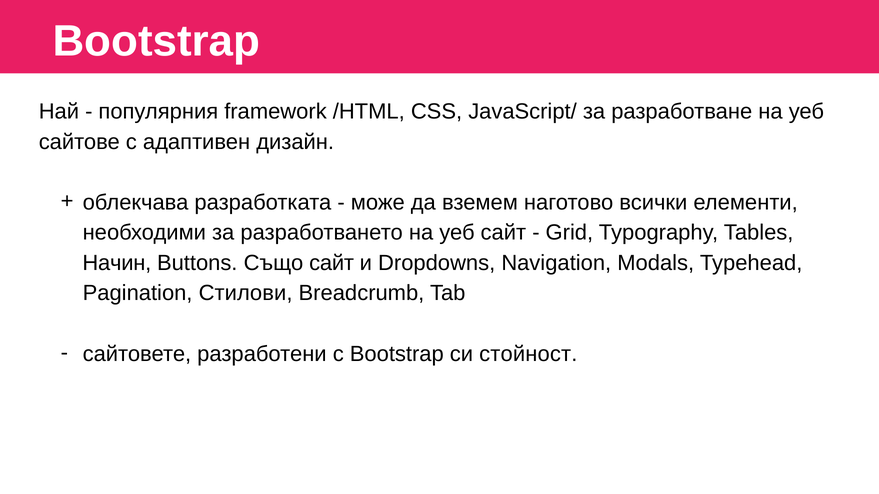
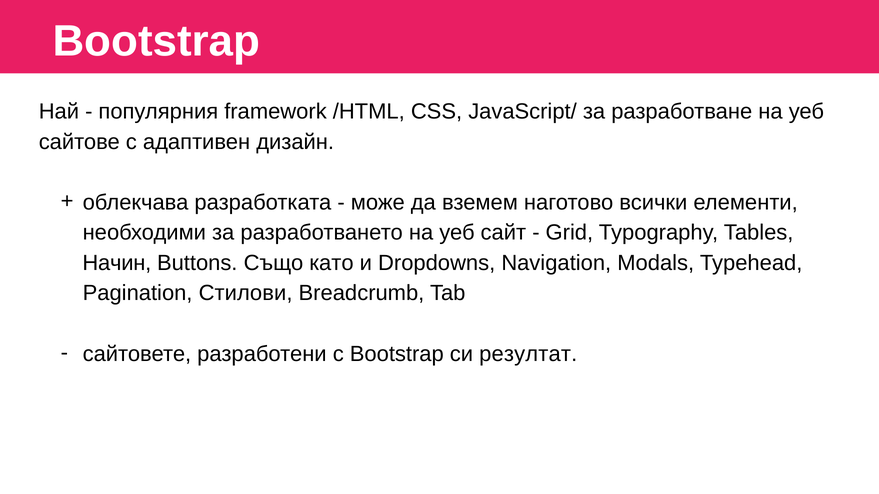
Също сайт: сайт -> като (331, 263)
стойност: стойност -> резултат (528, 354)
